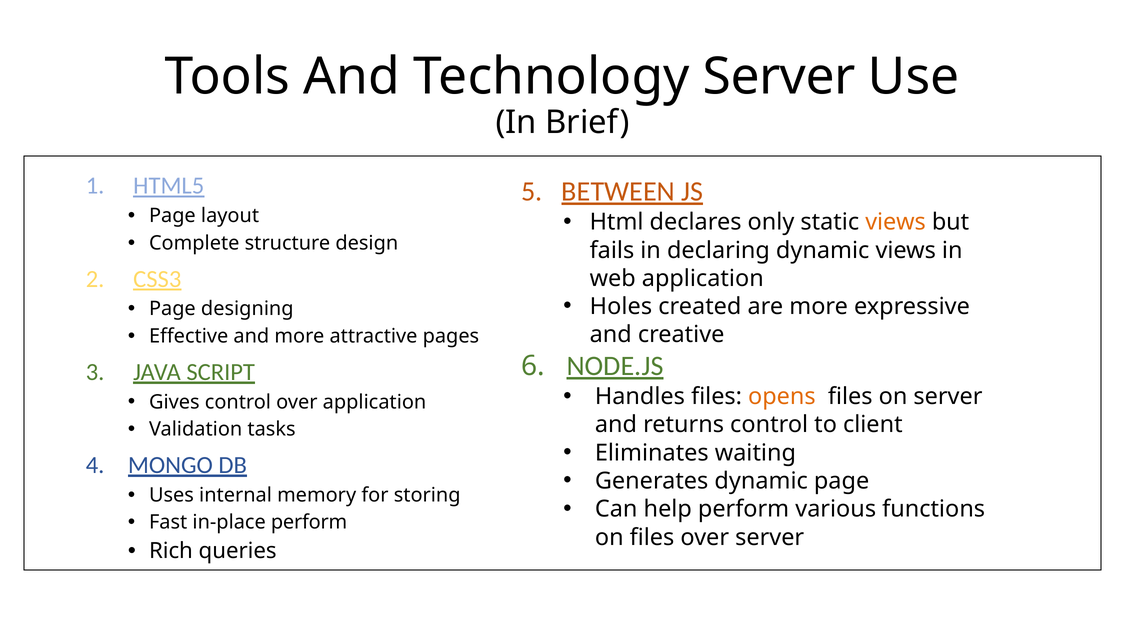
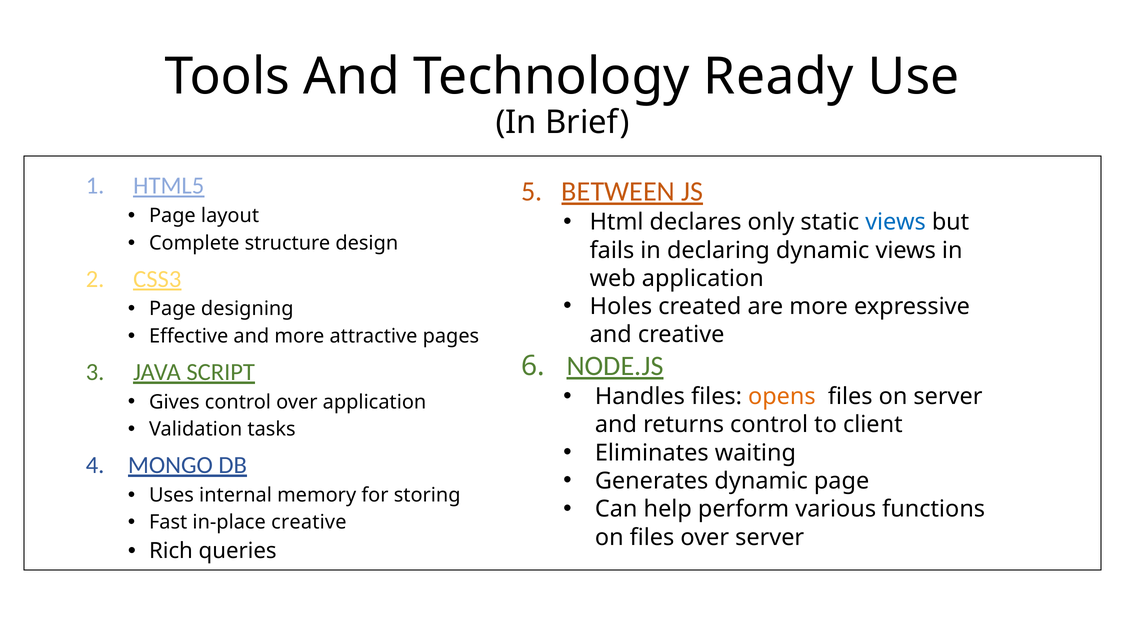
Technology Server: Server -> Ready (779, 77)
views colour: orange -> blue (896, 222)
in-place perform: perform -> creative (309, 522)
